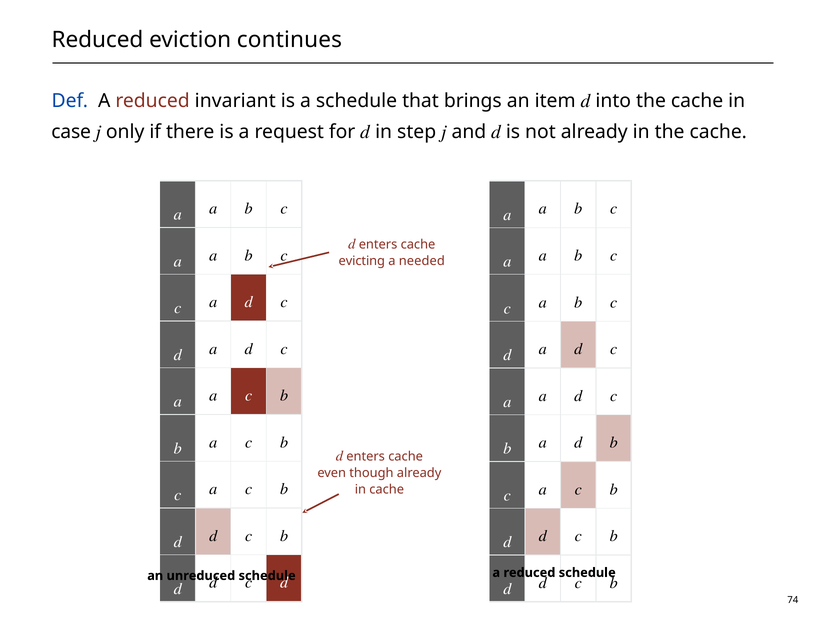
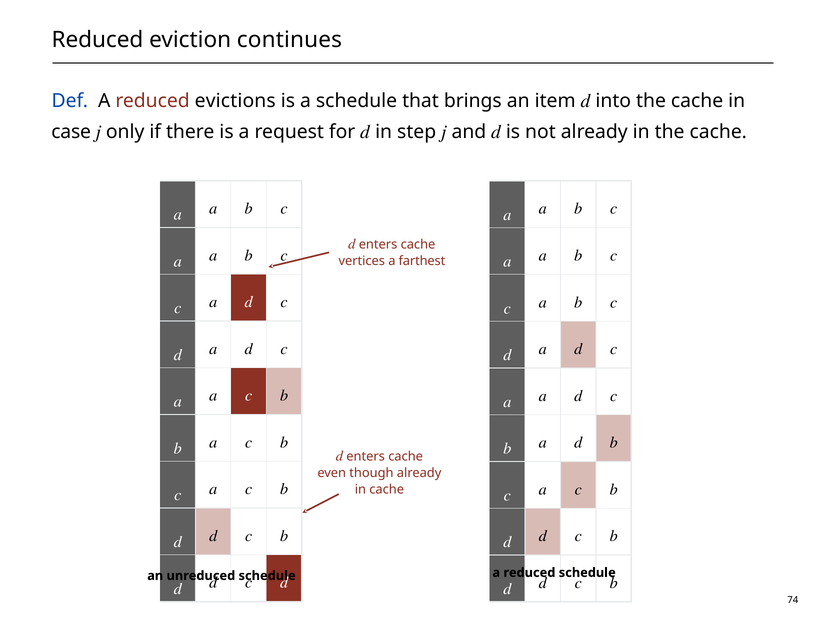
invariant: invariant -> evictions (235, 101)
evicting: evicting -> vertices (362, 261)
needed: needed -> farthest (422, 261)
